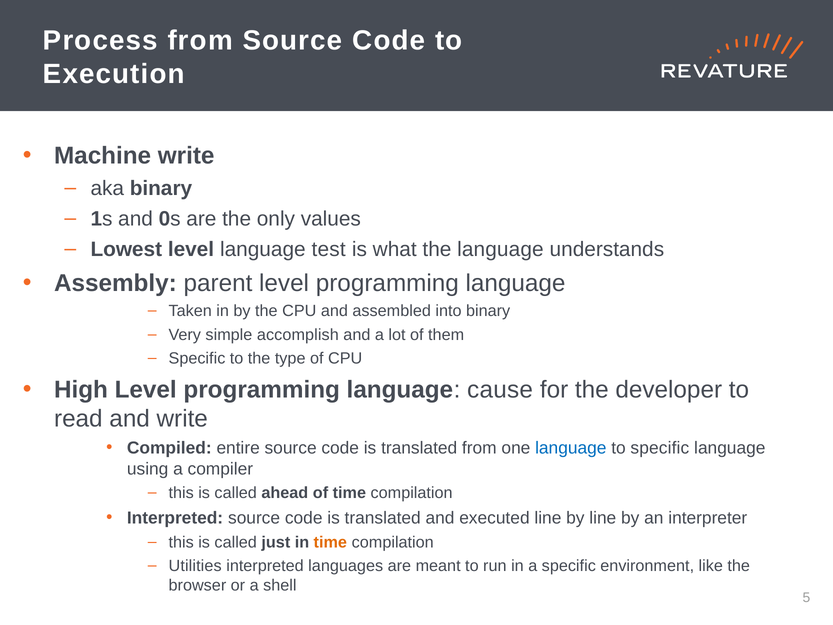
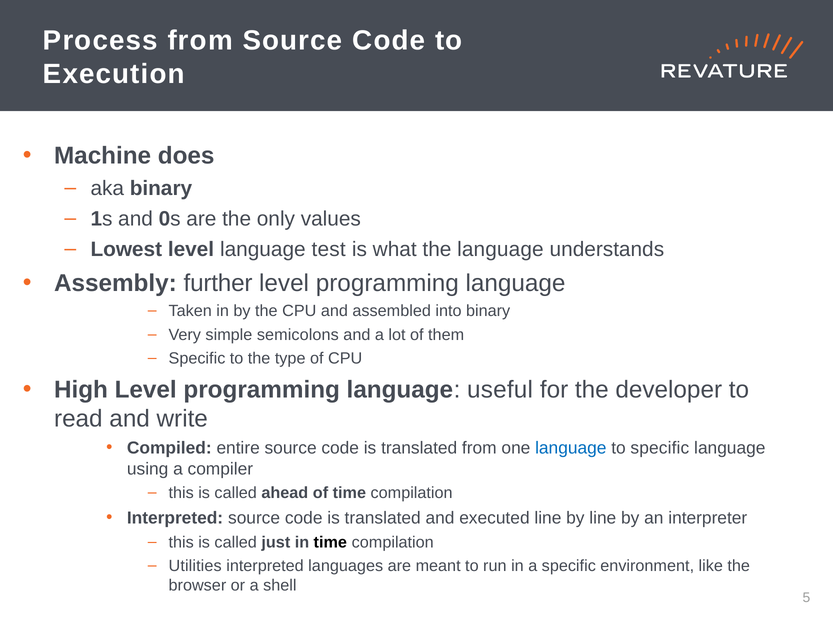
Machine write: write -> does (186, 156)
parent: parent -> further (218, 283)
accomplish: accomplish -> semicolons (298, 335)
cause: cause -> useful (500, 390)
time colour: orange -> black (330, 542)
